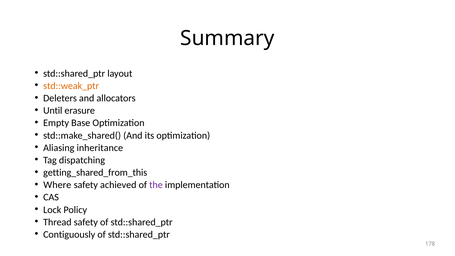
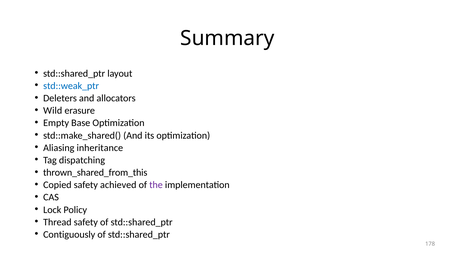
std::weak_ptr colour: orange -> blue (71, 86)
Until: Until -> Wild (53, 111)
getting_shared_from_this: getting_shared_from_this -> thrown_shared_from_this (95, 173)
Where: Where -> Copied (57, 185)
